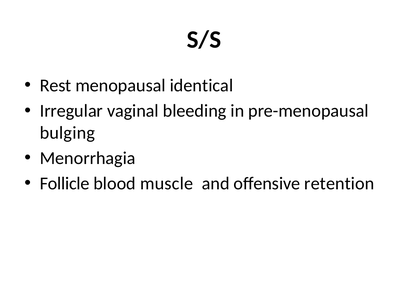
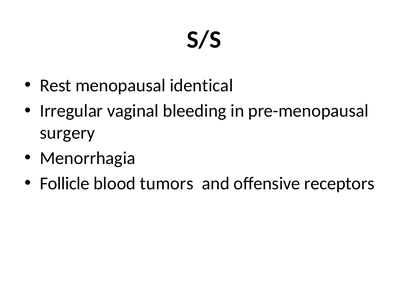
bulging: bulging -> surgery (67, 133)
muscle: muscle -> tumors (167, 184)
retention: retention -> receptors (339, 184)
